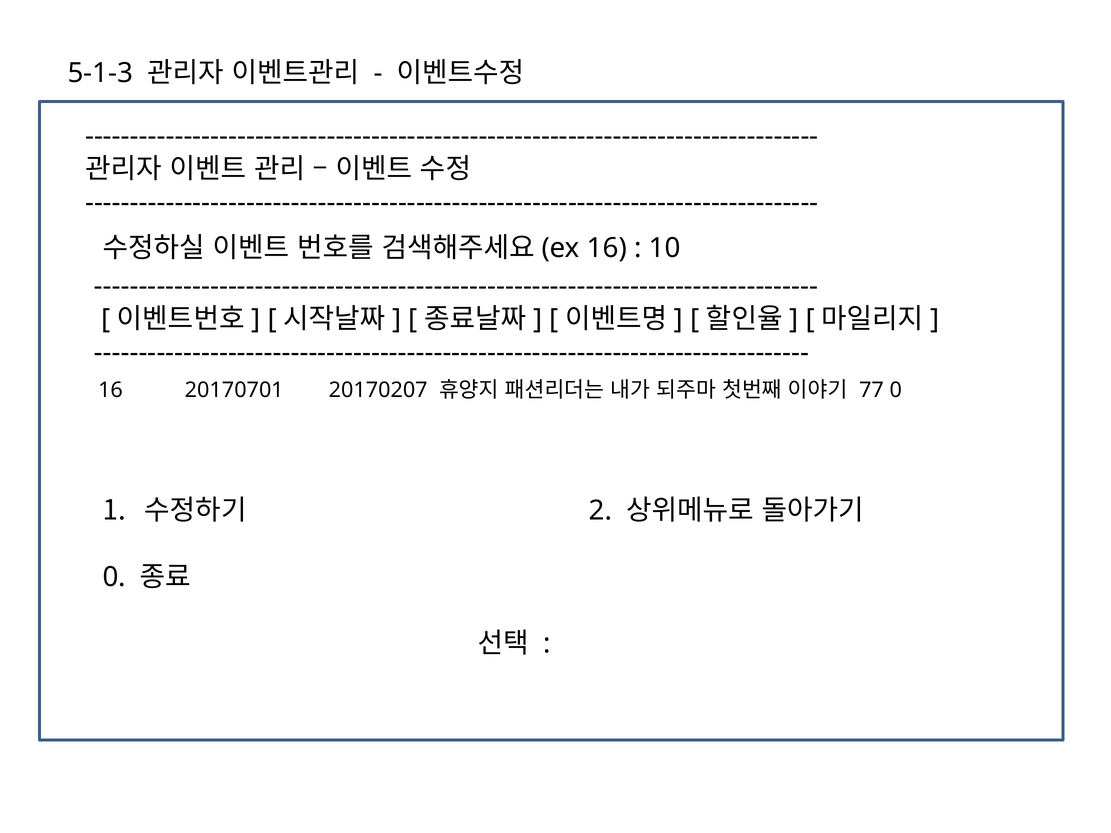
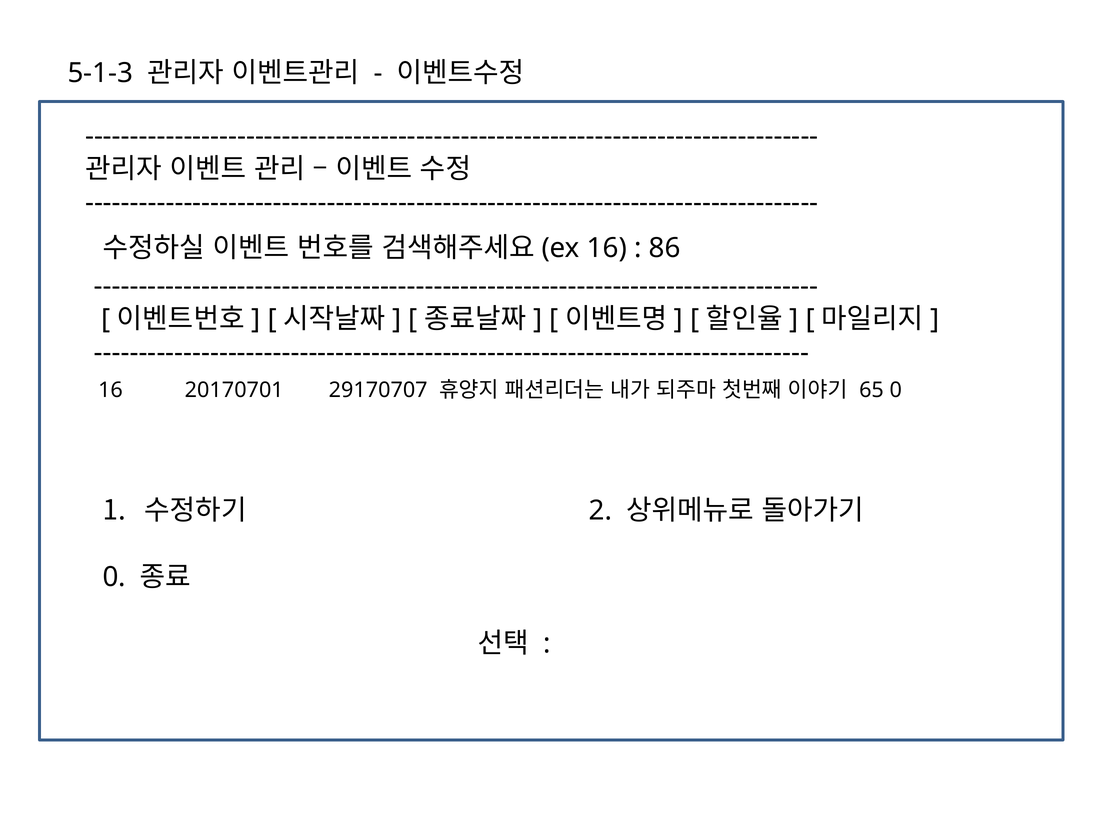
10: 10 -> 86 (665, 248)
20170207: 20170207 -> 29170707 (378, 390)
77: 77 -> 65 (872, 390)
